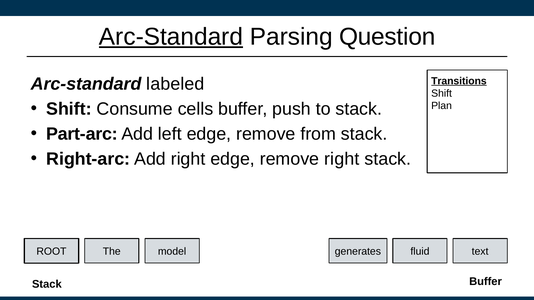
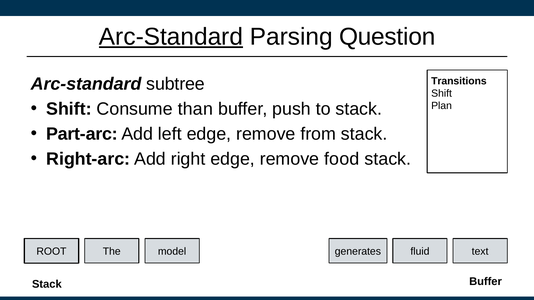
labeled: labeled -> subtree (176, 84)
Transitions underline: present -> none (459, 81)
cells: cells -> than (195, 109)
remove right: right -> food (342, 159)
